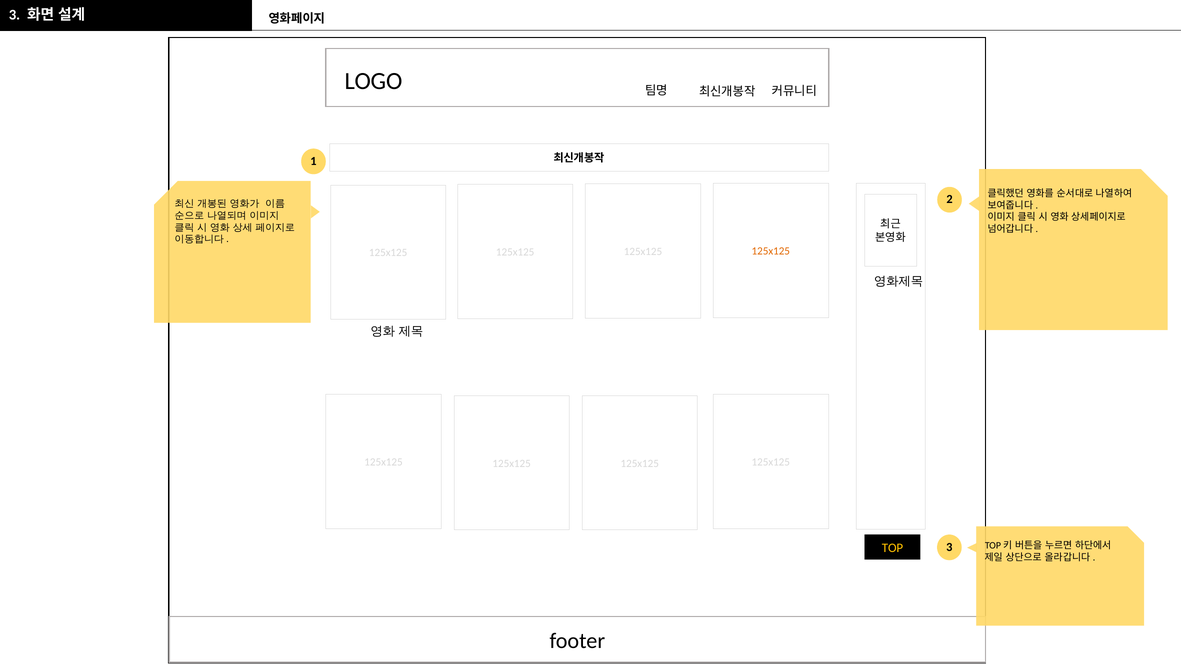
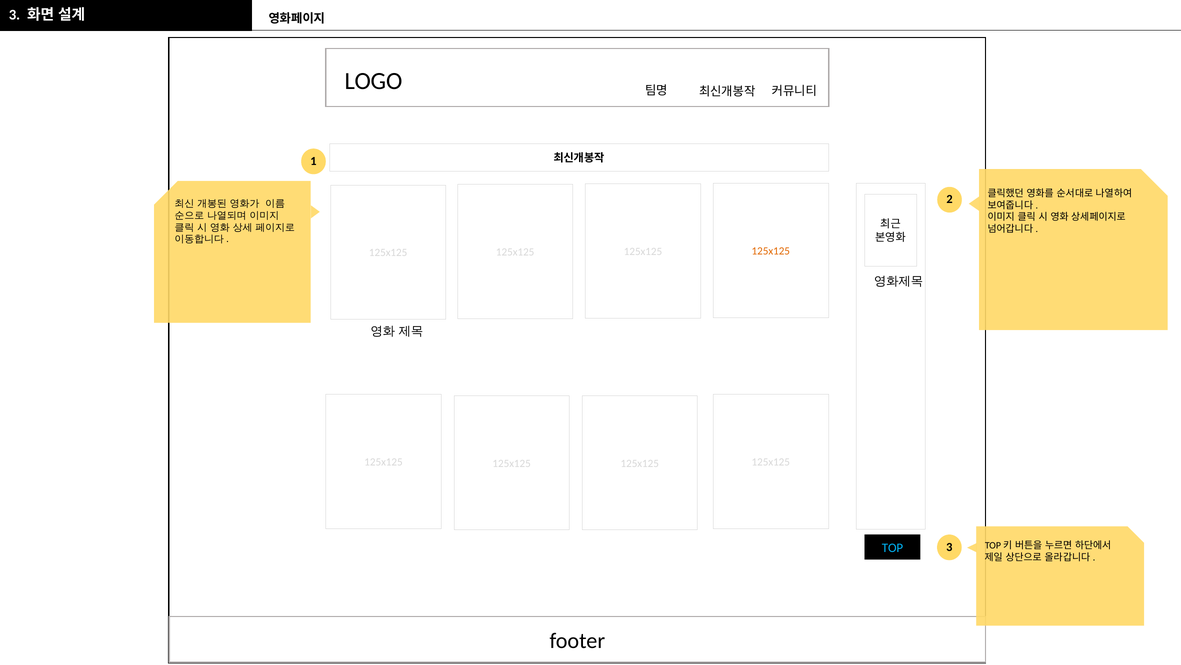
TOP colour: yellow -> light blue (892, 547)
